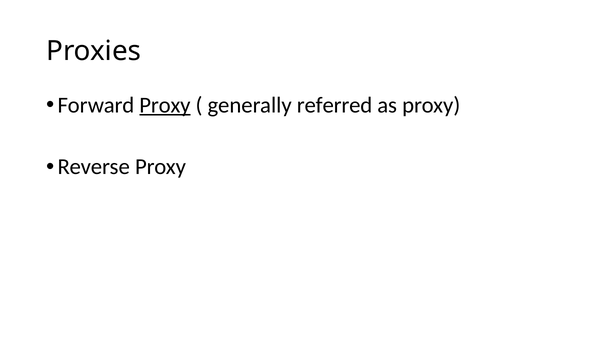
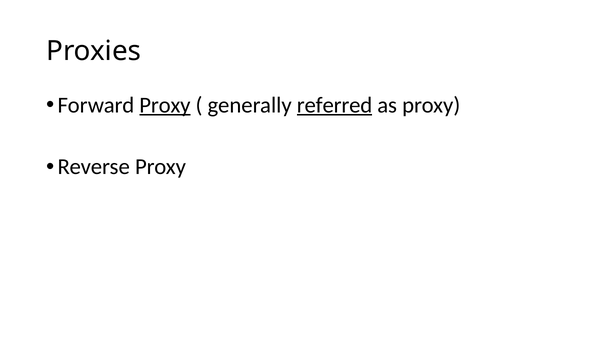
referred underline: none -> present (335, 105)
